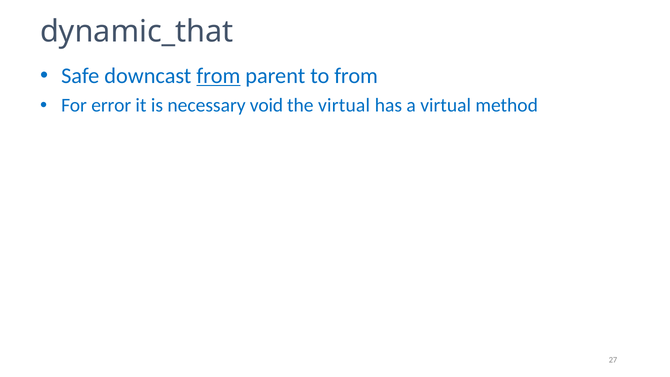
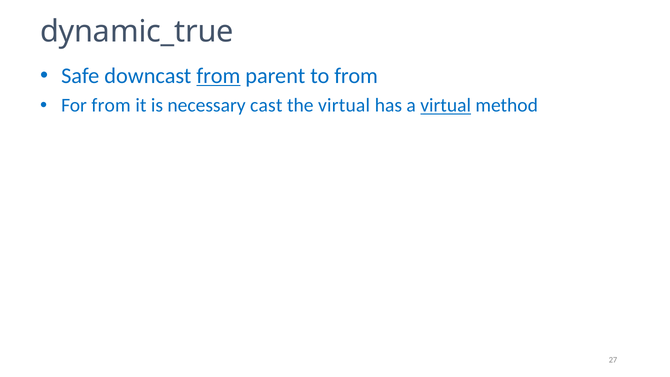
dynamic_that: dynamic_that -> dynamic_true (137, 32)
For error: error -> from (111, 105)
void: void -> cast (266, 105)
virtual underline: none -> present (446, 105)
